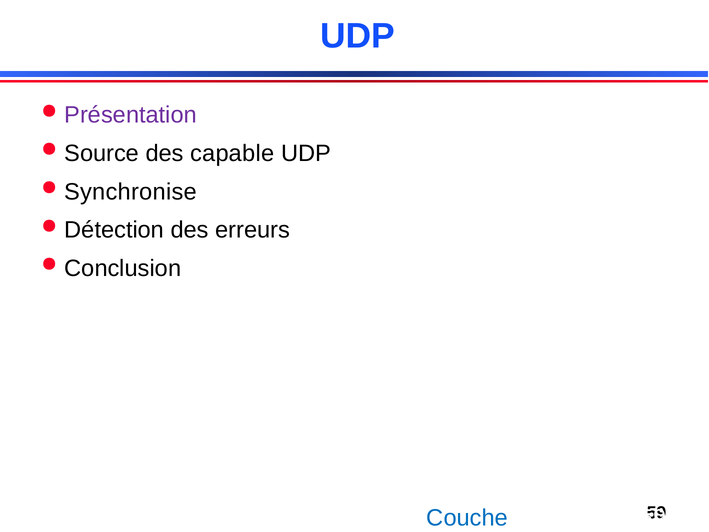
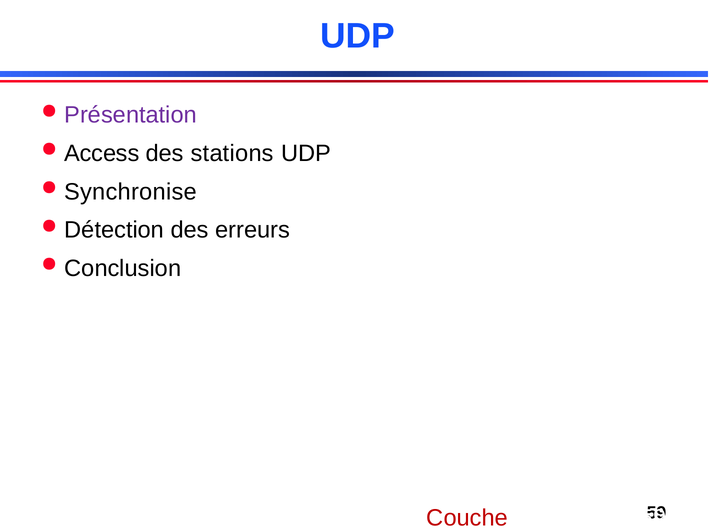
Source: Source -> Access (102, 153)
capable: capable -> stations (232, 153)
Couche colour: blue -> red (467, 518)
